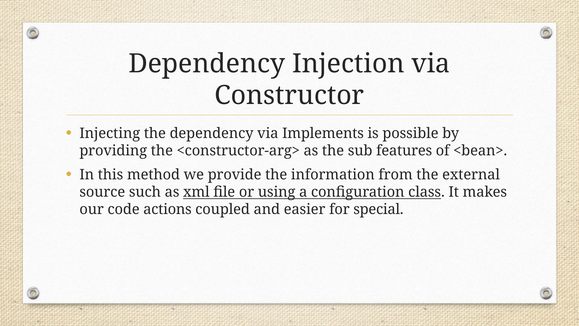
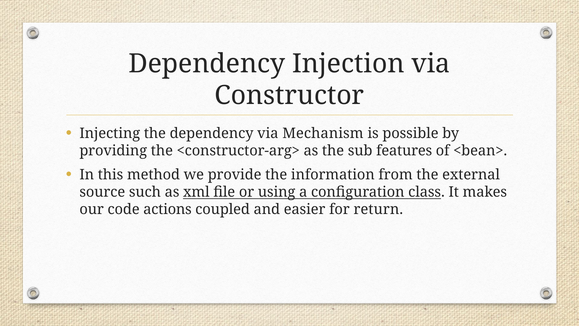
Implements: Implements -> Mechanism (323, 133)
special: special -> return (378, 209)
